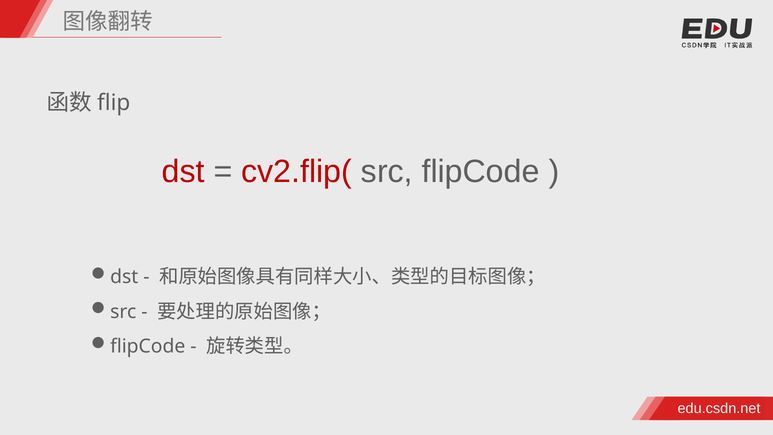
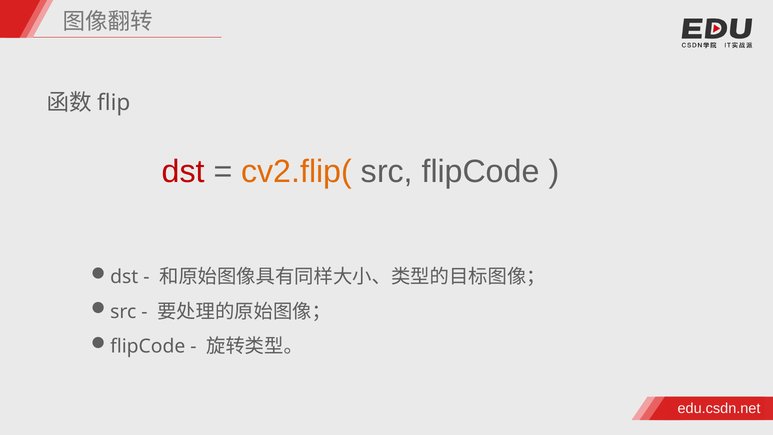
cv2.flip( colour: red -> orange (297, 171)
